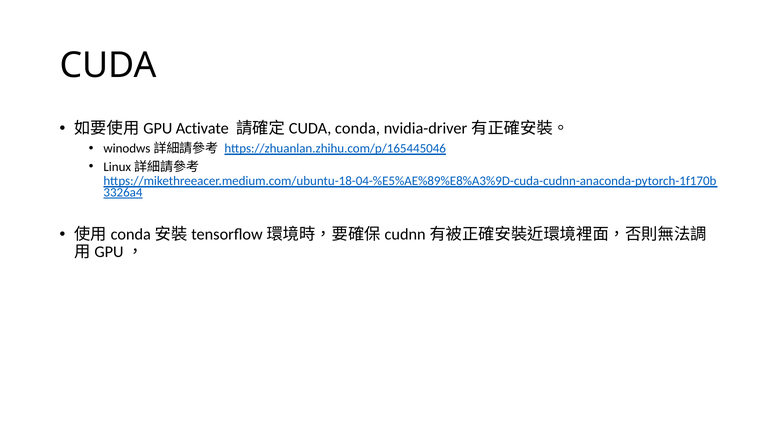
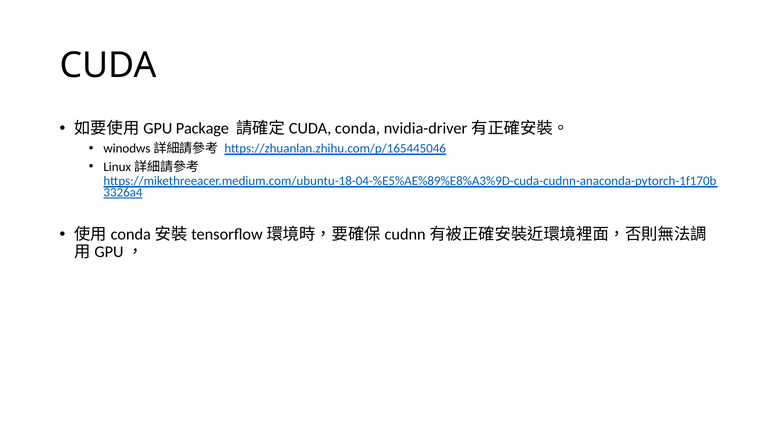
Activate: Activate -> Package (202, 129)
